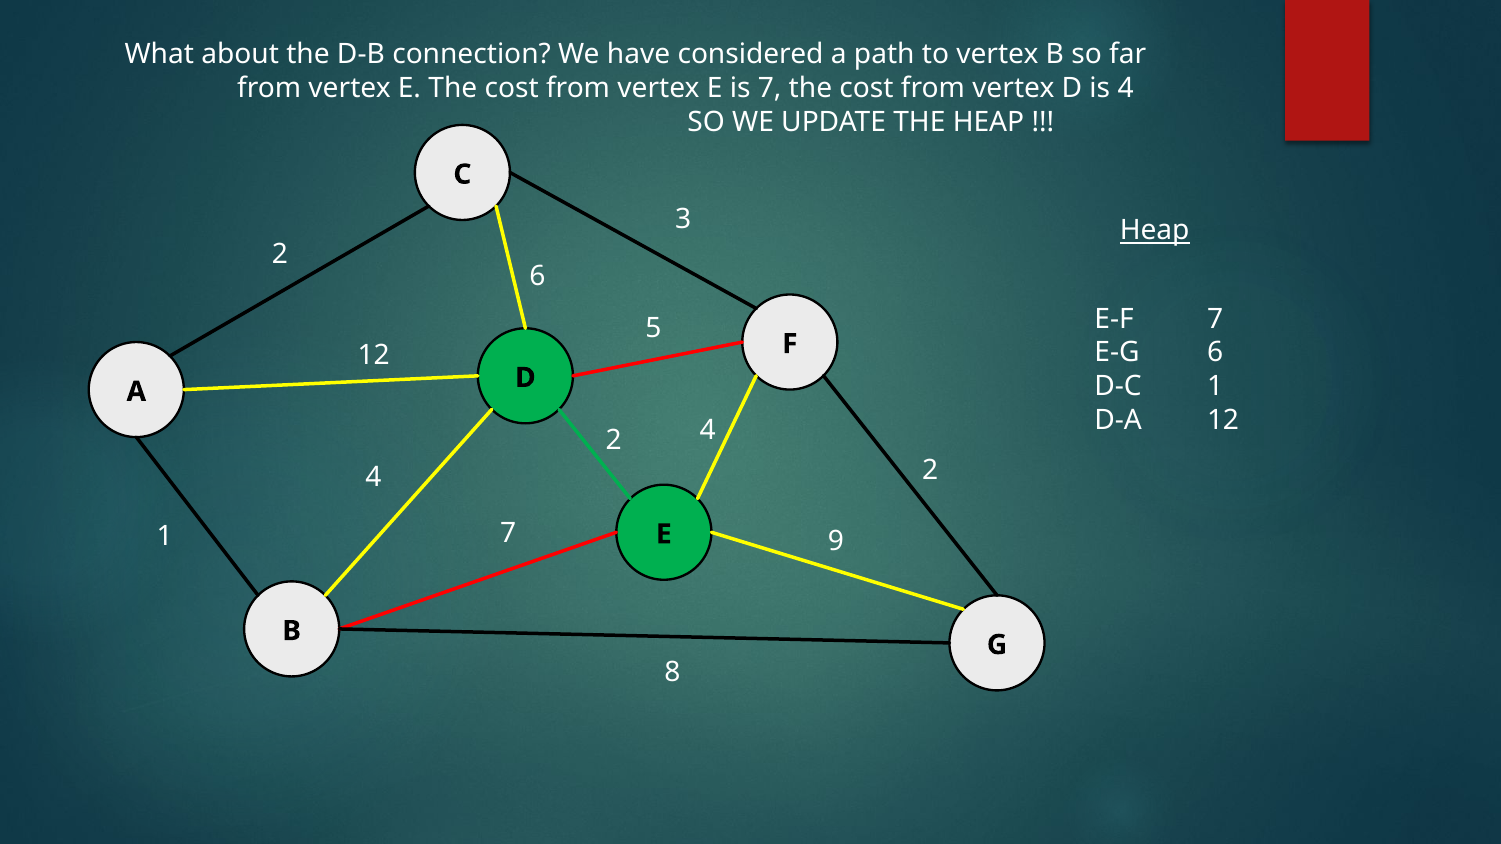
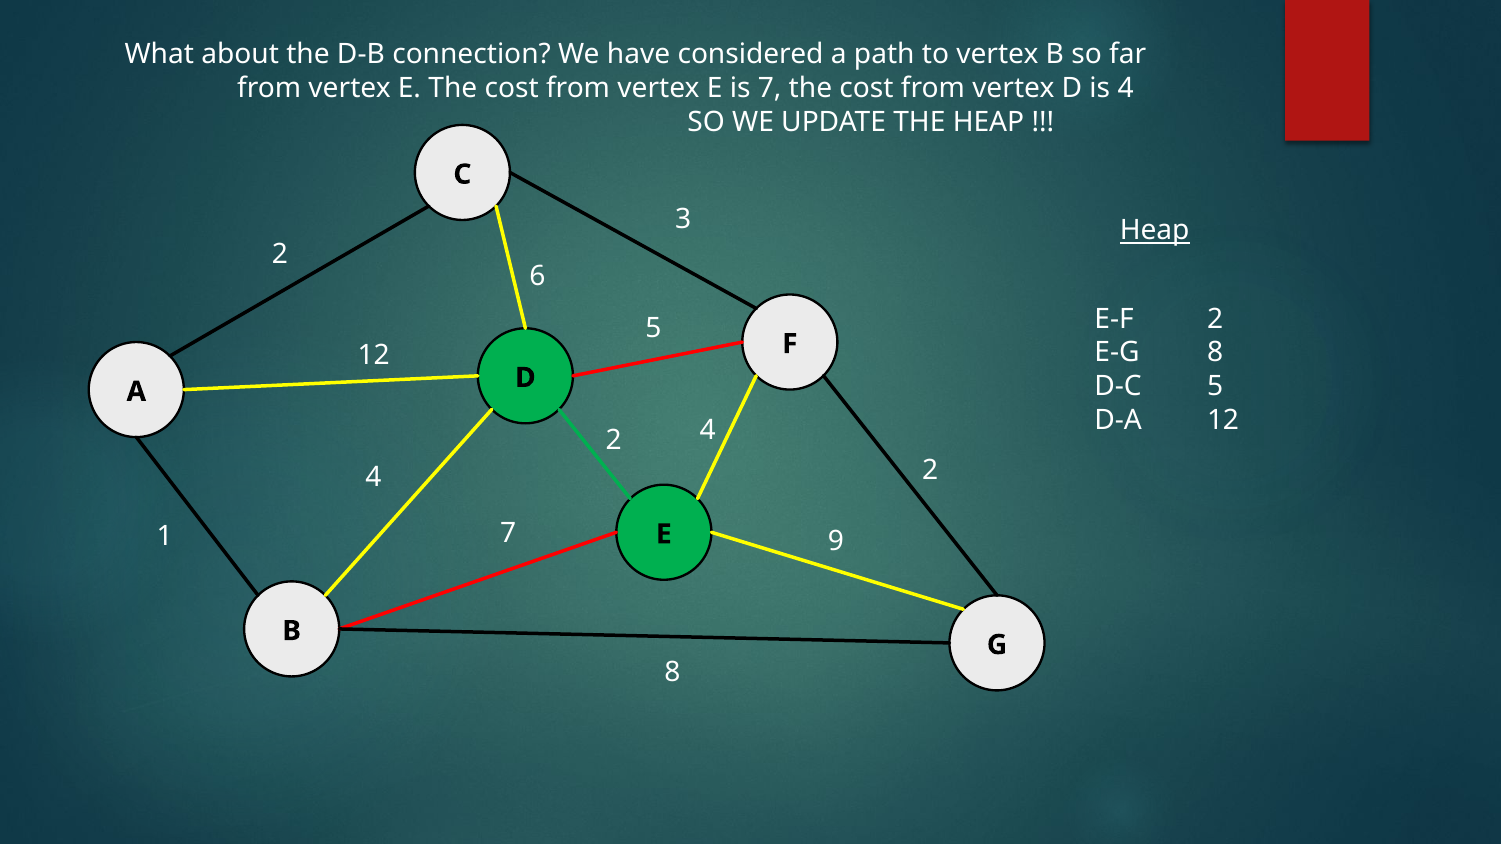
E-F 7: 7 -> 2 (1215, 319)
E-G 6: 6 -> 8 (1215, 353)
D-C 1: 1 -> 5 (1215, 387)
